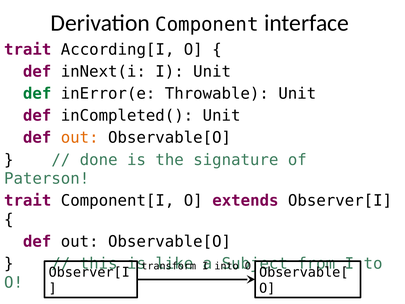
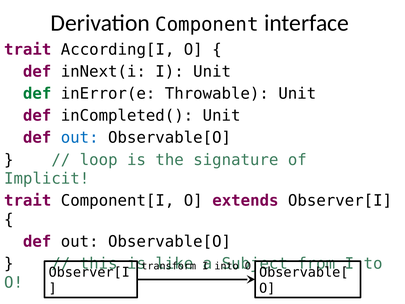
out colour: orange -> blue (80, 138)
done: done -> loop (99, 160)
Paterson: Paterson -> Implicit (47, 179)
